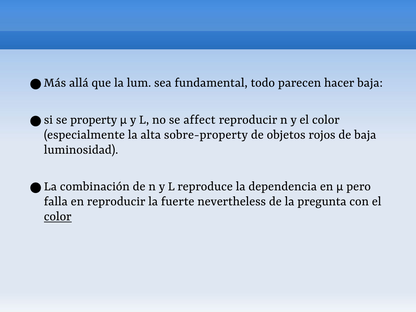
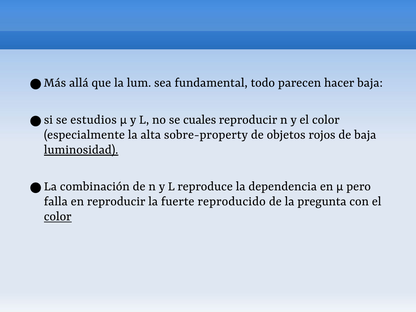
property: property -> estudios (94, 119)
affect: affect -> cuales (200, 119)
luminosidad underline: none -> present (81, 149)
nevertheless: nevertheless -> reproducido (232, 201)
